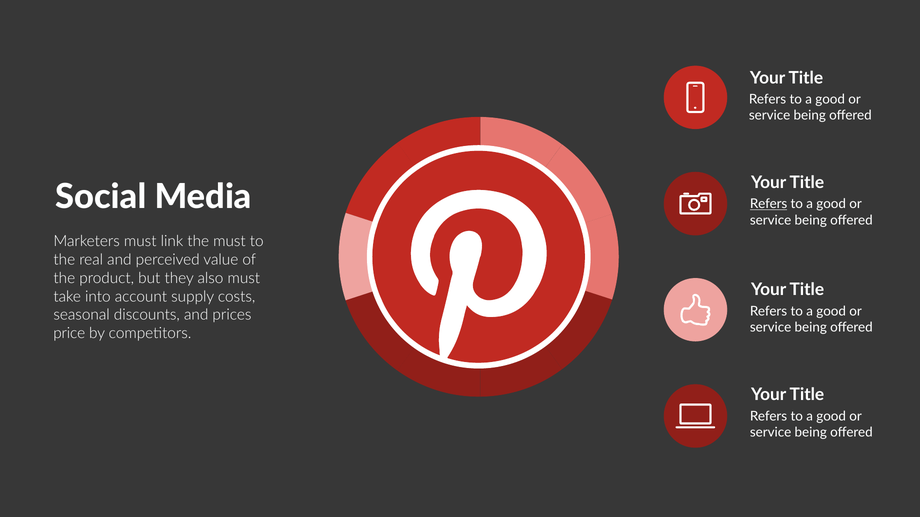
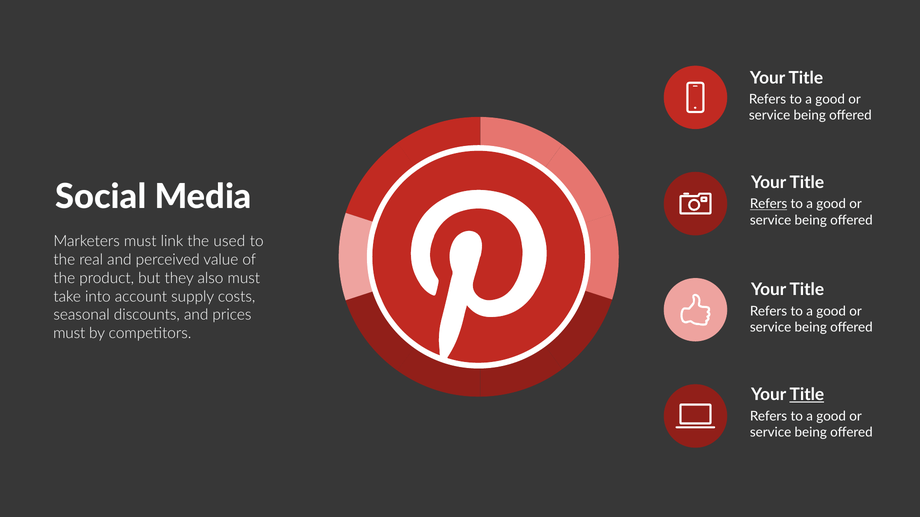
the must: must -> used (229, 242)
price: price -> must (69, 334)
Title underline: none -> present (807, 395)
